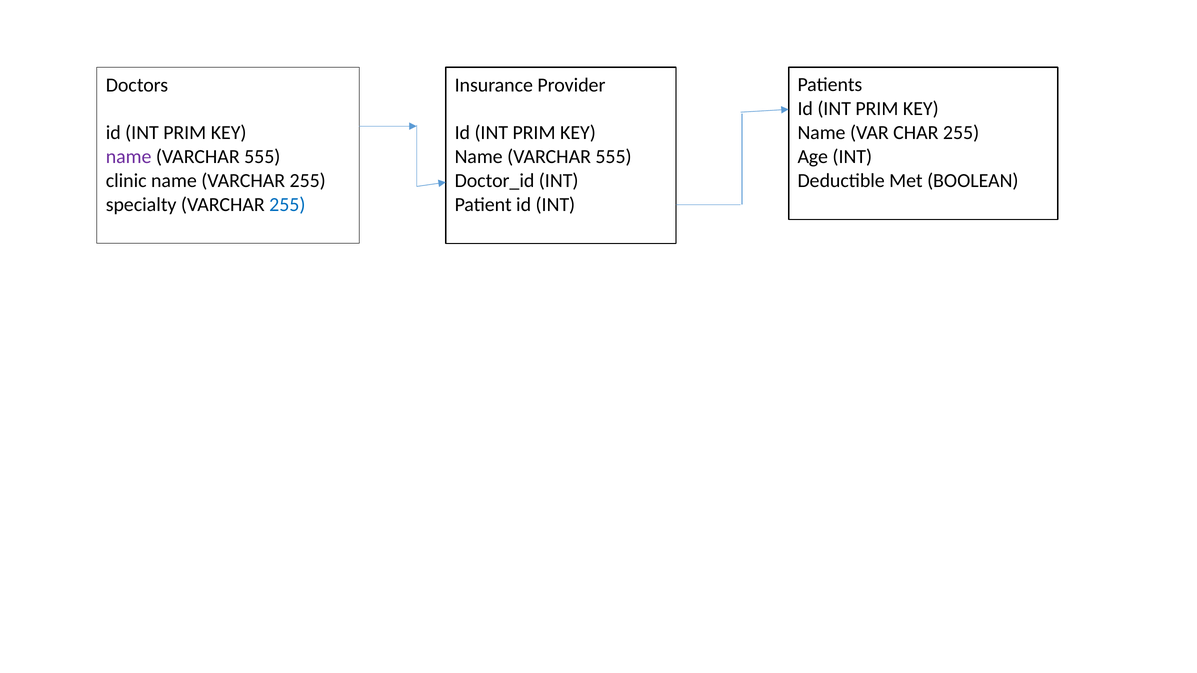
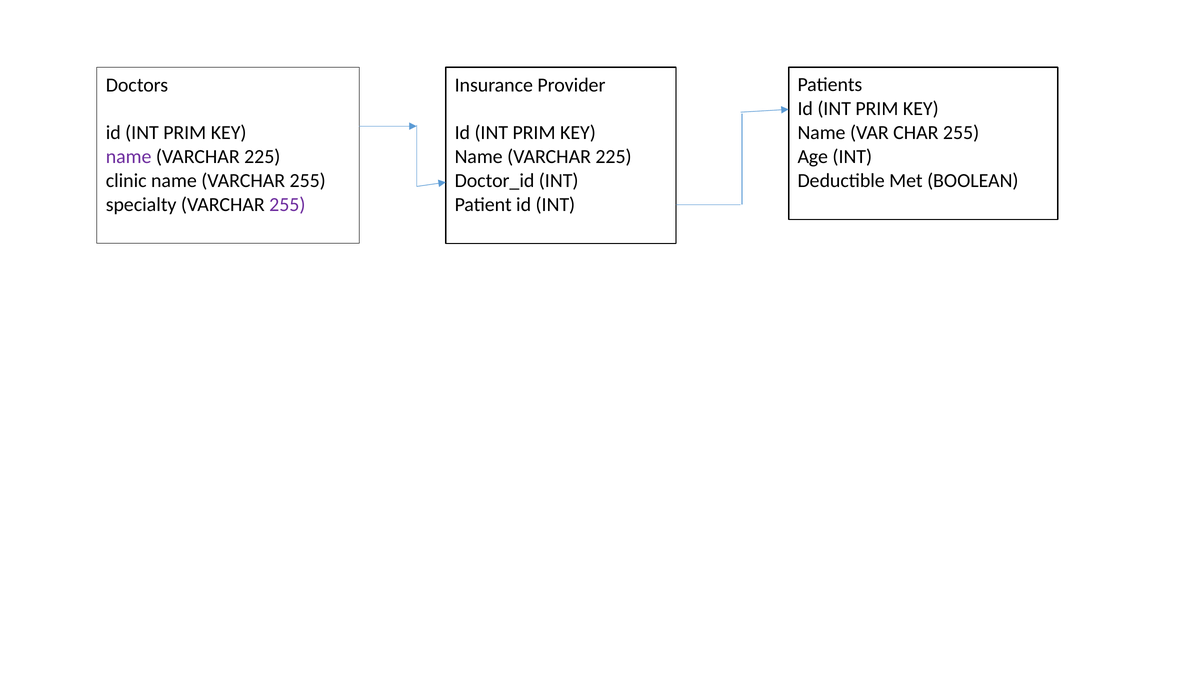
555: 555 -> 225 (262, 157)
555: 555 -> 225 (614, 157)
255 colour: blue -> purple (287, 205)
